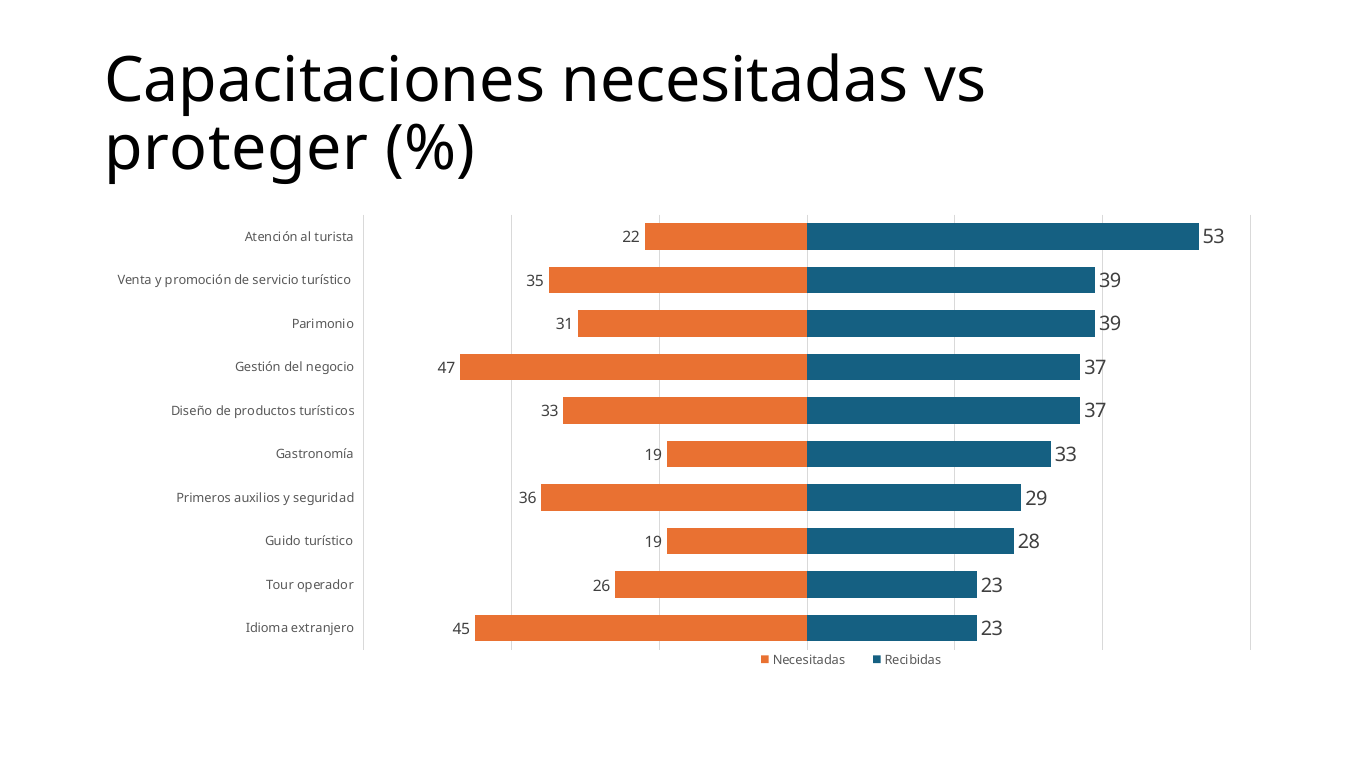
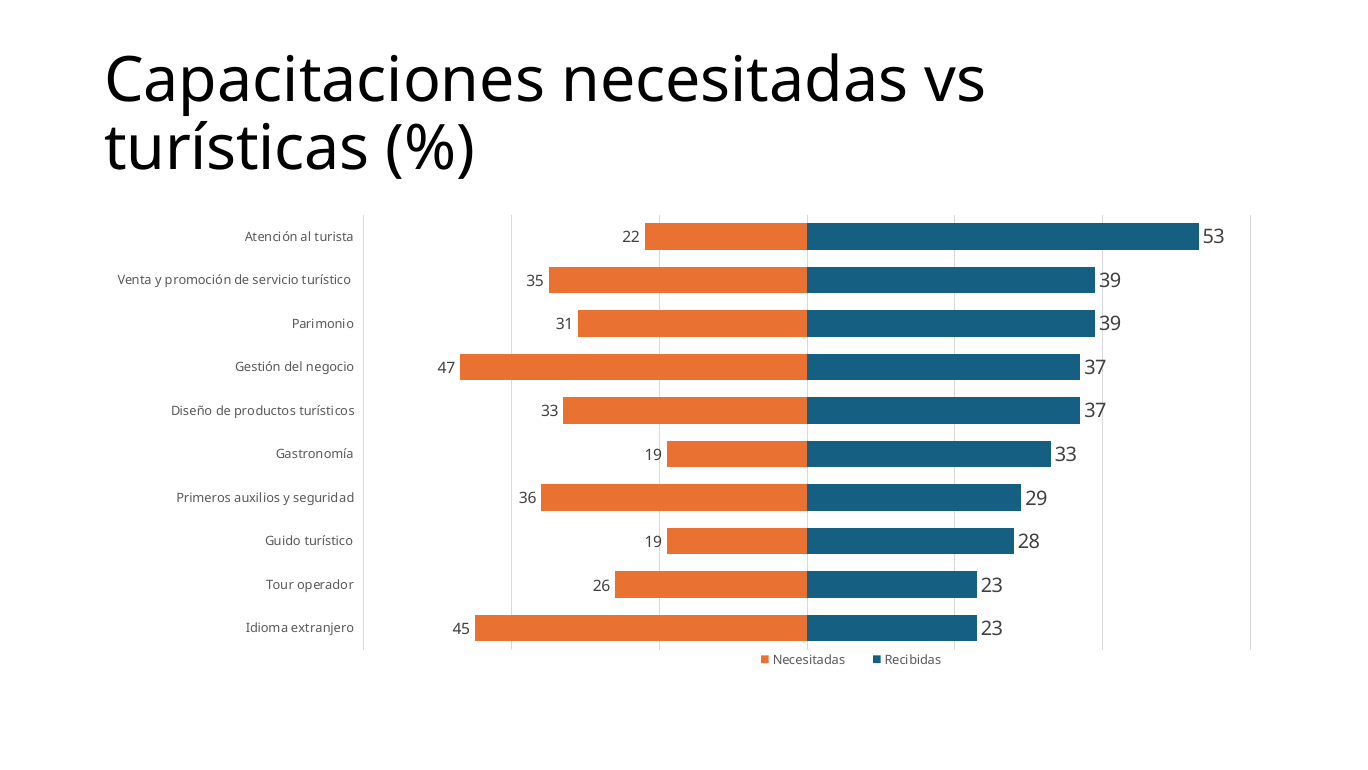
proteger: proteger -> turísticas (237, 149)
